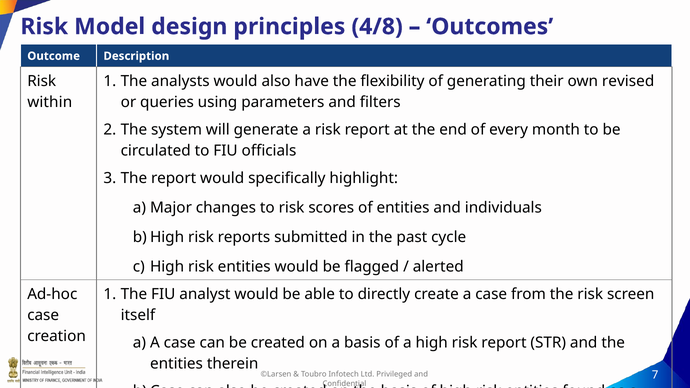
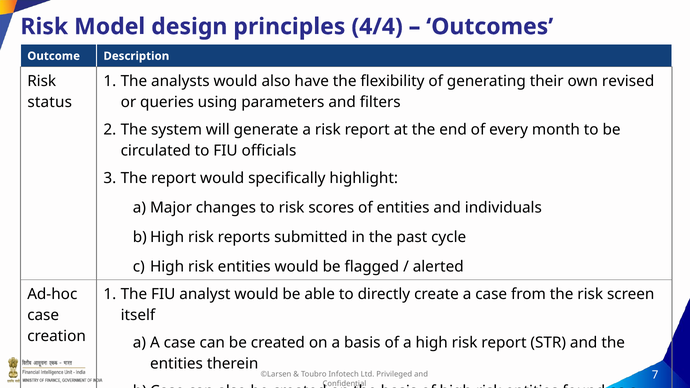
4/8: 4/8 -> 4/4 (377, 27)
within: within -> status (50, 102)
